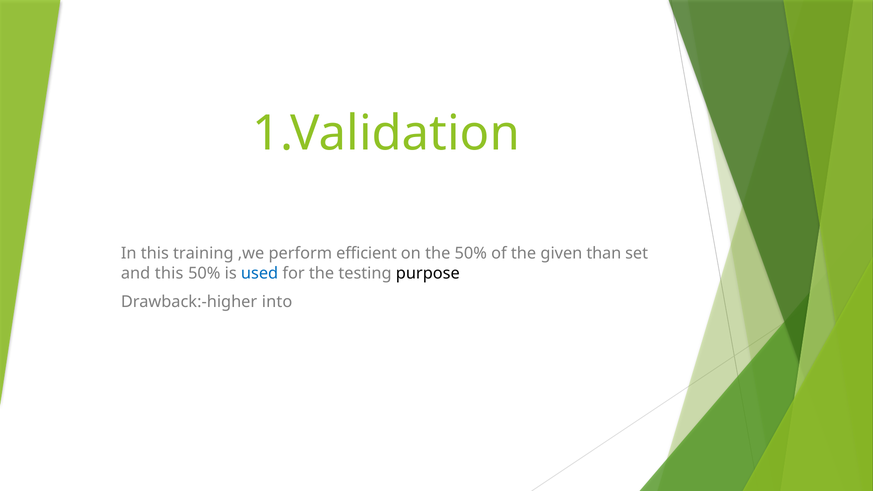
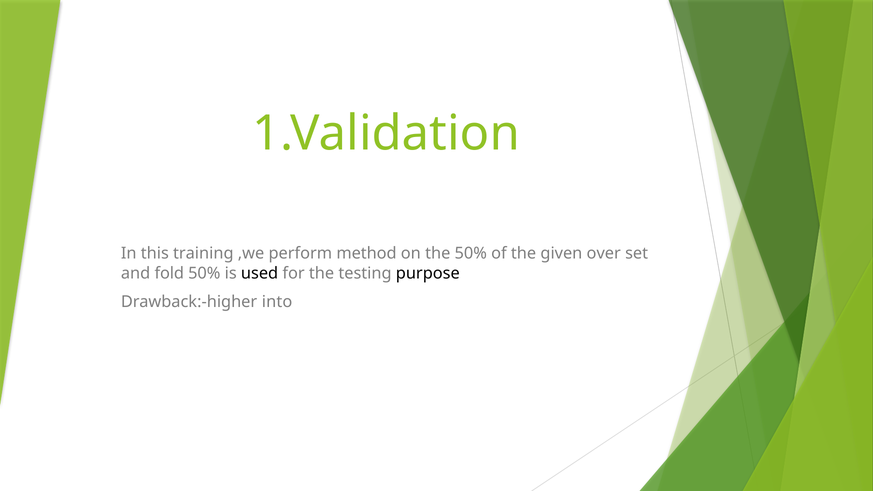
efficient: efficient -> method (367, 254)
than: than -> over (604, 254)
and this: this -> fold (169, 273)
used colour: blue -> black (260, 273)
